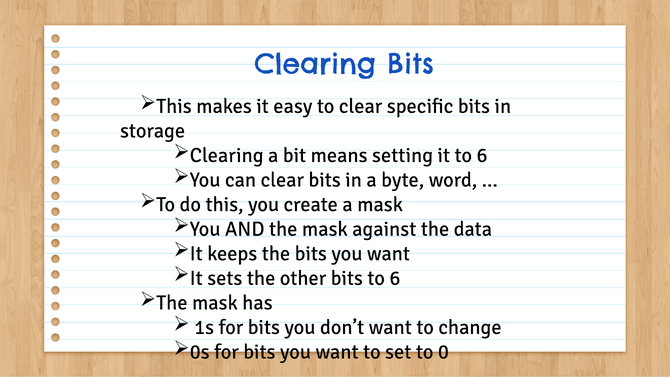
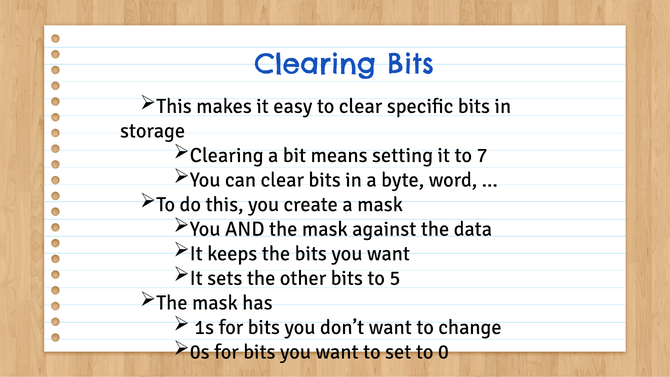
it to 6: 6 -> 7 (482, 155)
bits to 6: 6 -> 5 (395, 278)
